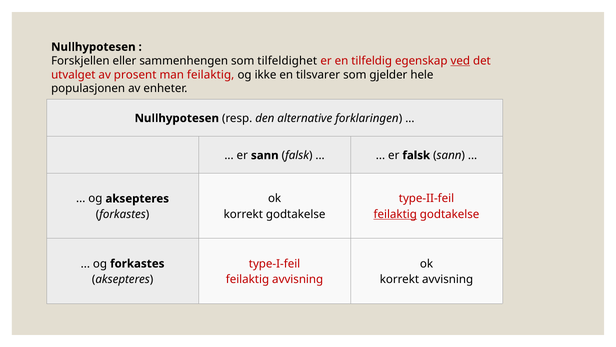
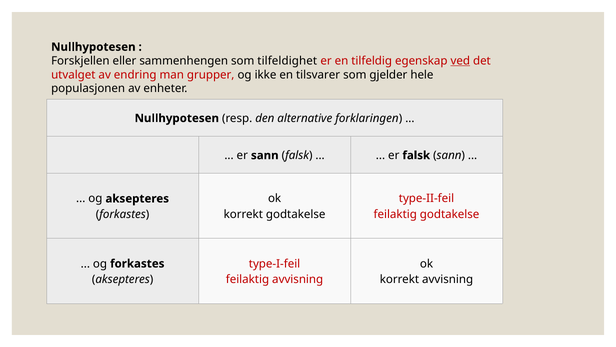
prosent: prosent -> endring (135, 75)
man feilaktig: feilaktig -> grupper (211, 75)
feilaktig underline: present -> none (395, 214)
